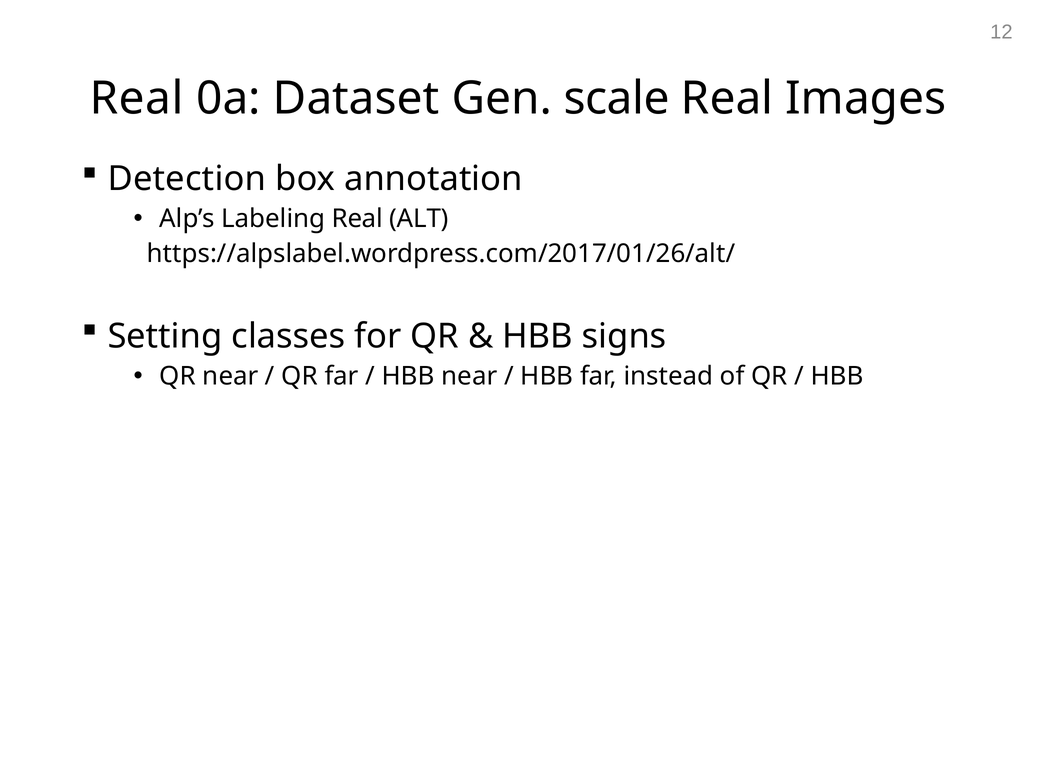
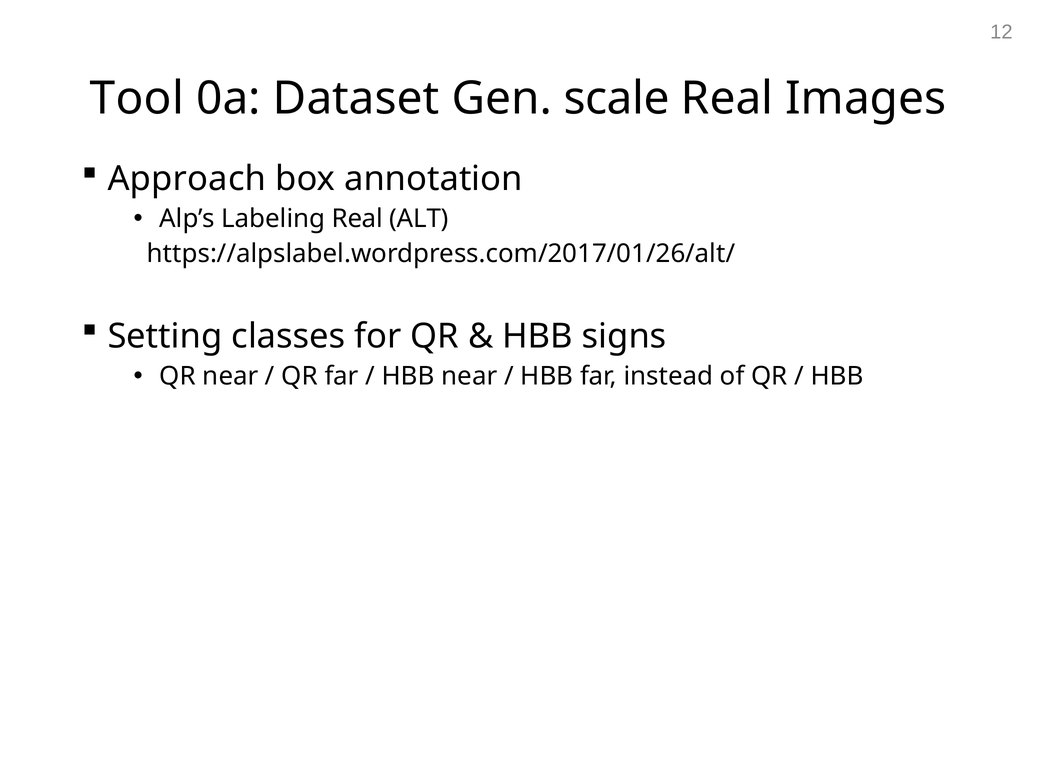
Real: Real -> Tool (137, 98)
Detection: Detection -> Approach (187, 179)
